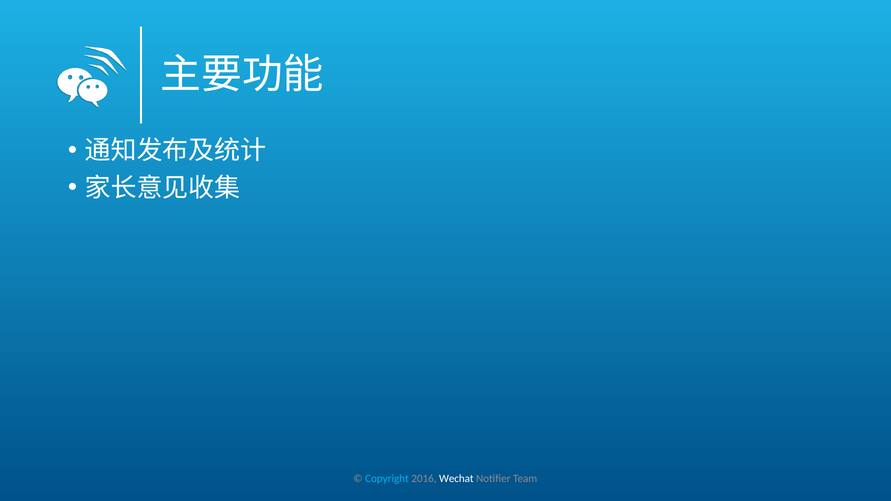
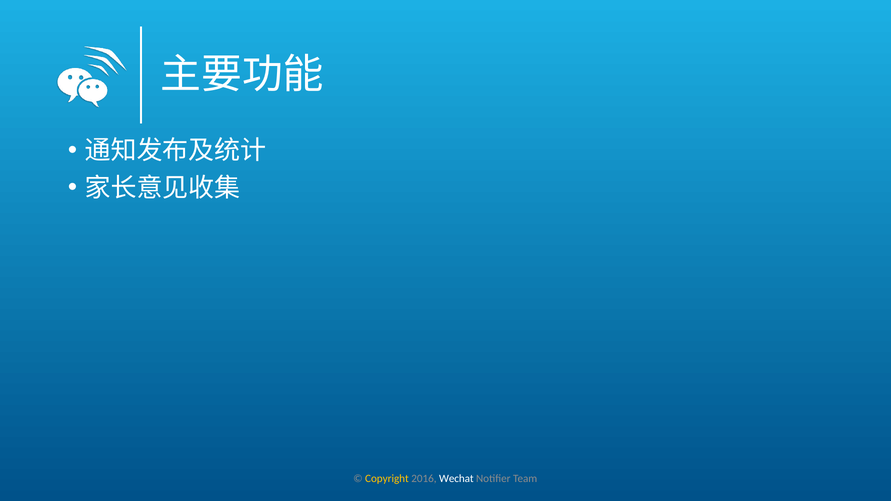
Copyright colour: light blue -> yellow (387, 479)
